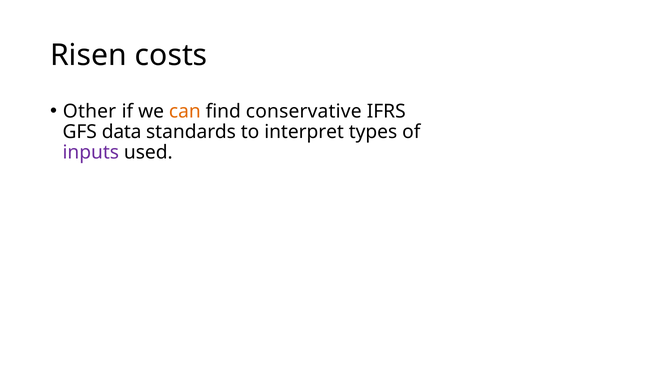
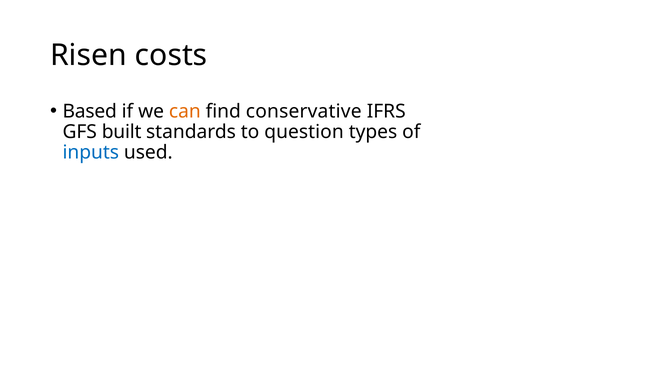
Other: Other -> Based (90, 111)
data: data -> built (122, 132)
interpret: interpret -> question (304, 132)
inputs colour: purple -> blue (91, 153)
